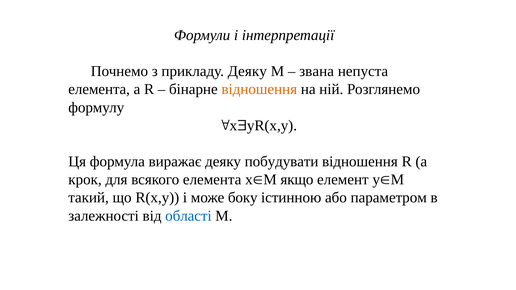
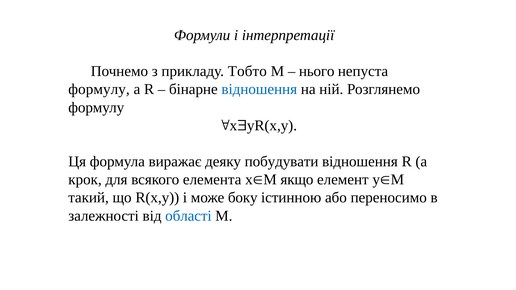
прикладу Деяку: Деяку -> Тобто (247, 71)
звана: звана -> нього (317, 71)
елемента: елемента -> формулу (99, 89)
відношення colour: orange -> blue (259, 89)
параметром: параметром -> переносимо (389, 198)
